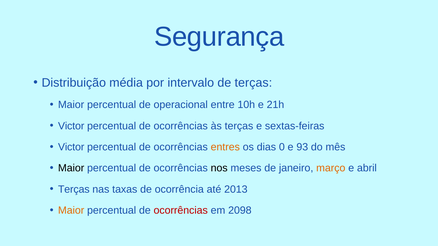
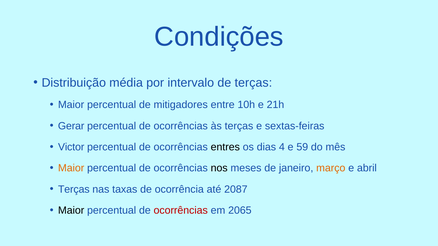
Segurança: Segurança -> Condições (219, 37)
operacional: operacional -> mitigadores (181, 105)
Victor: Victor -> Gerar (71, 126)
entres colour: orange -> black (225, 147)
0: 0 -> 4 (282, 147)
93: 93 -> 59 (302, 147)
Maior colour: black -> orange (71, 168)
2013: 2013 -> 2087 (236, 190)
Maior colour: orange -> black (71, 211)
2098: 2098 -> 2065 (240, 211)
